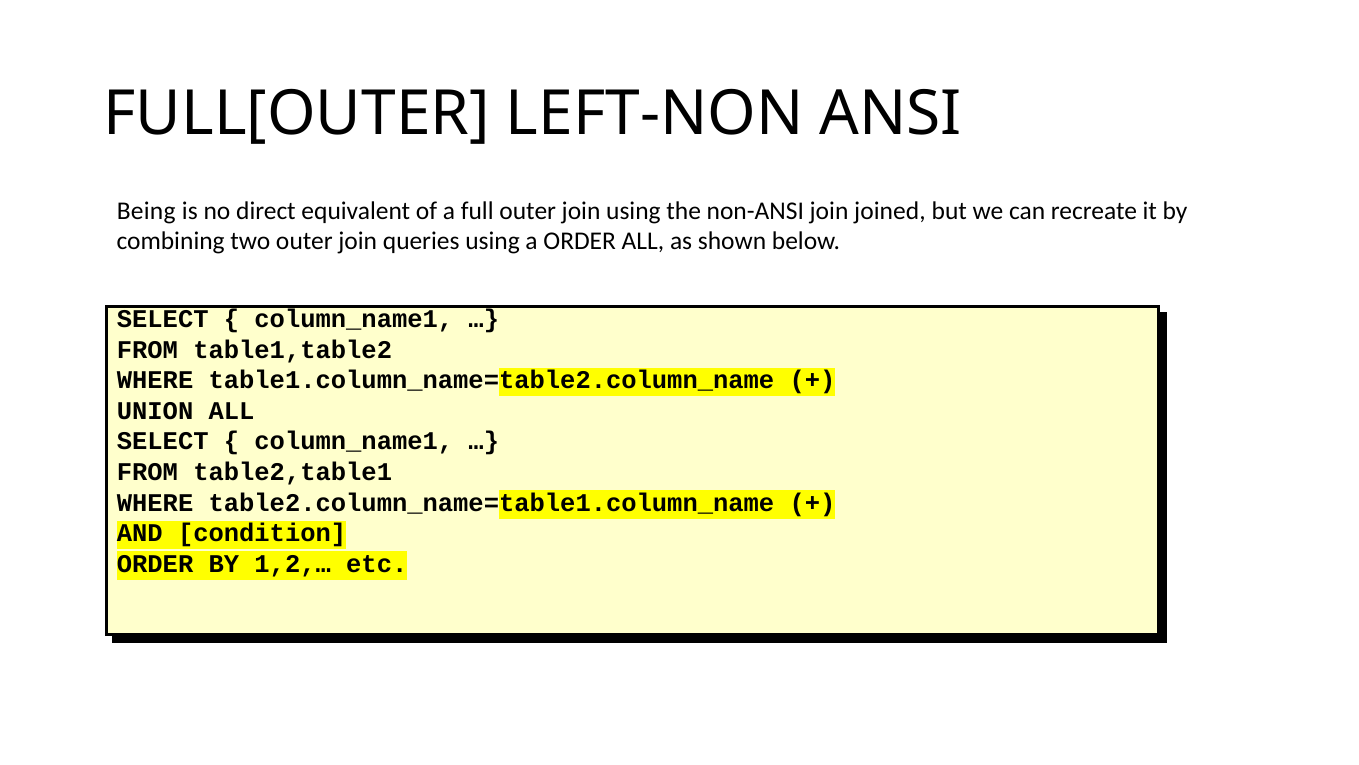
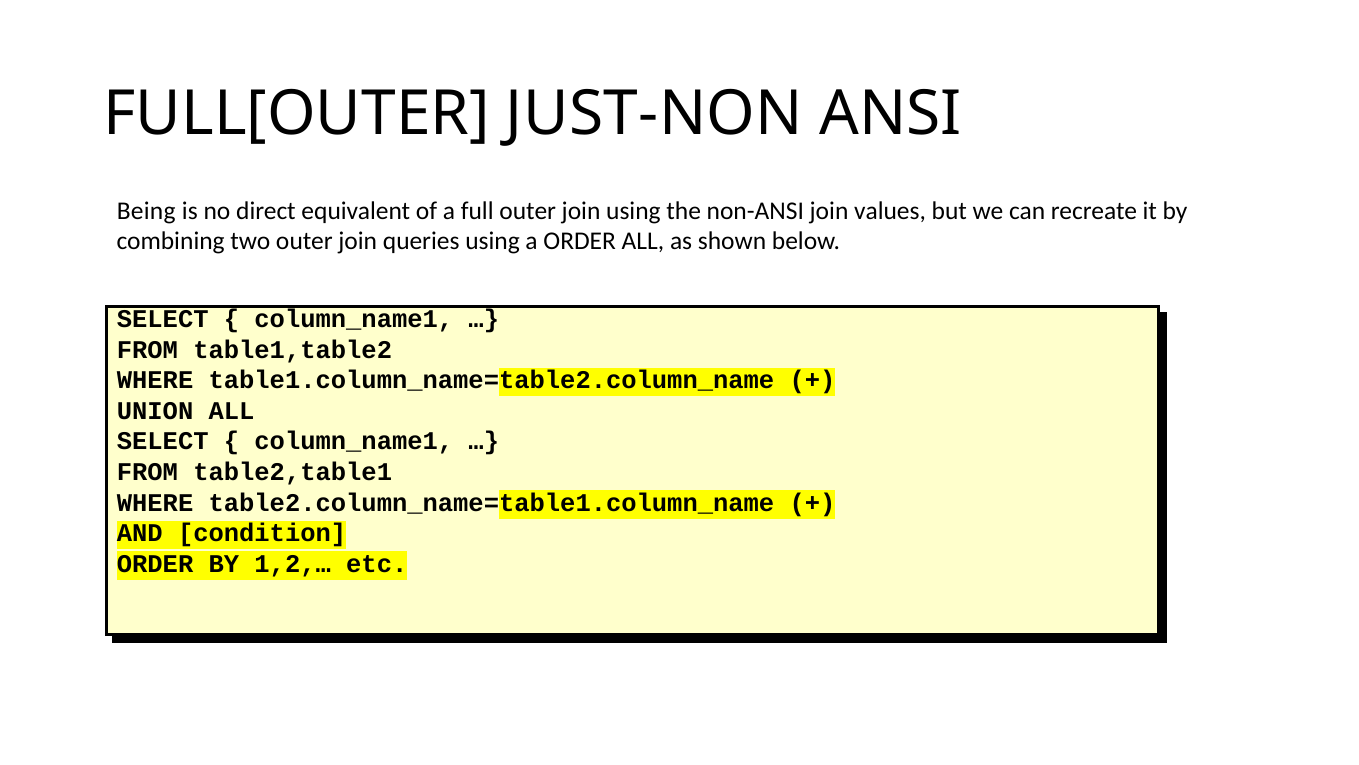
LEFT-NON: LEFT-NON -> JUST-NON (655, 114)
joined: joined -> values (890, 210)
